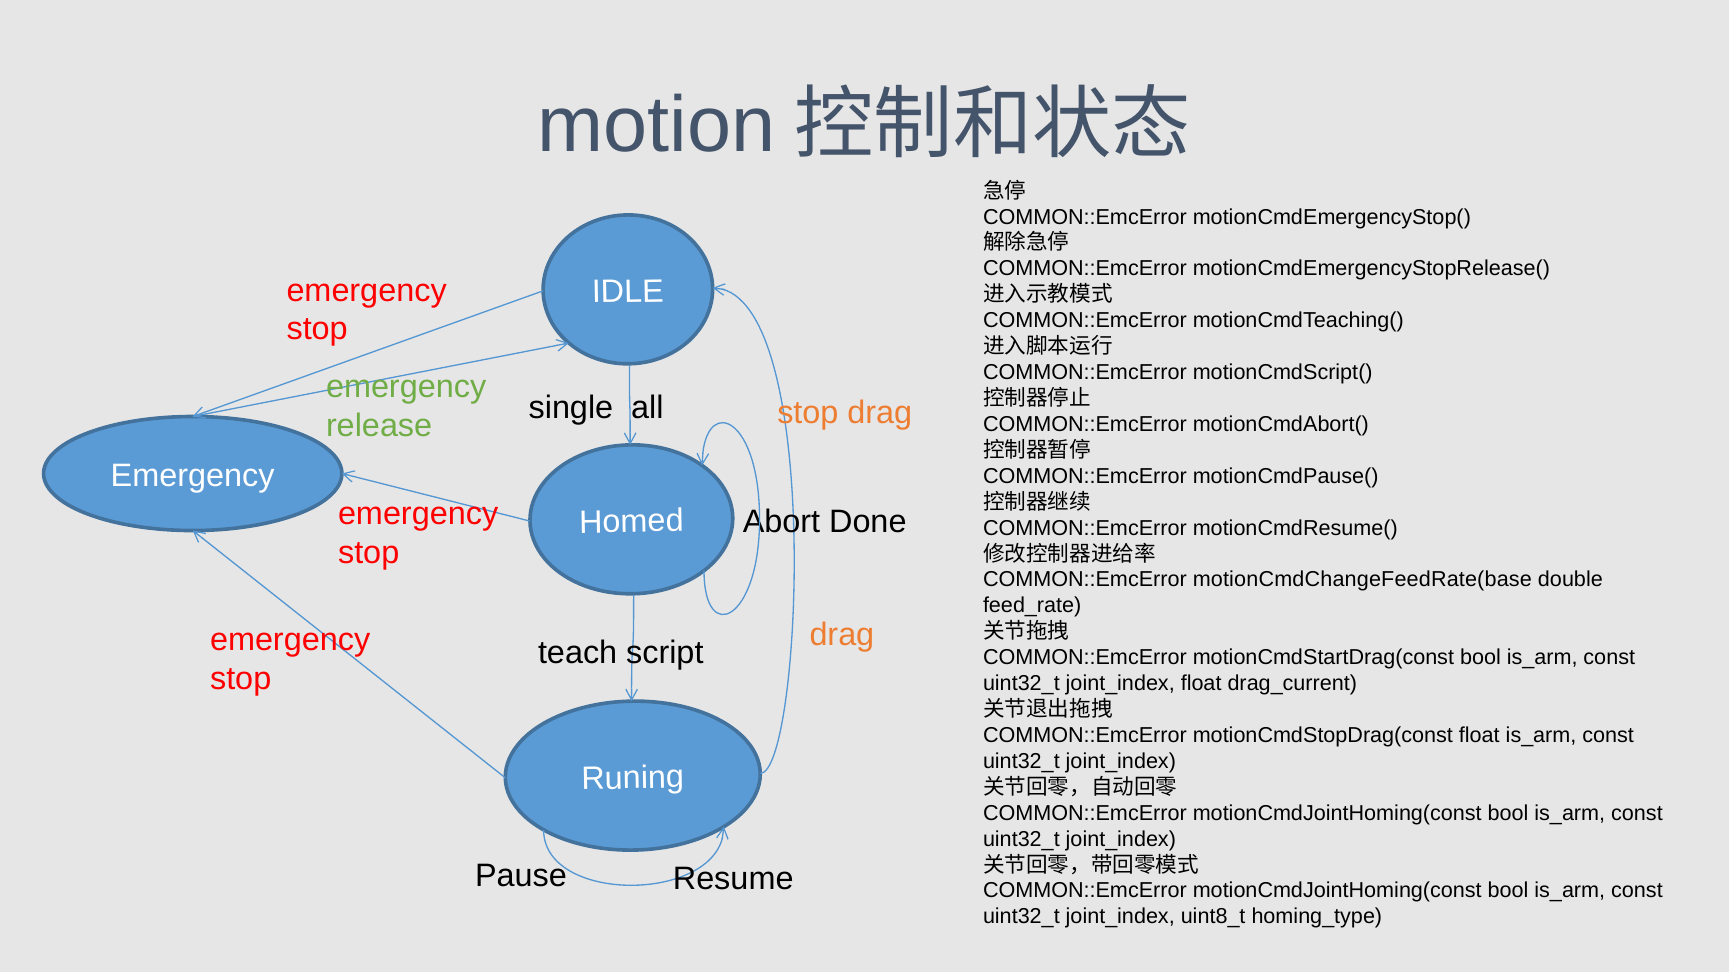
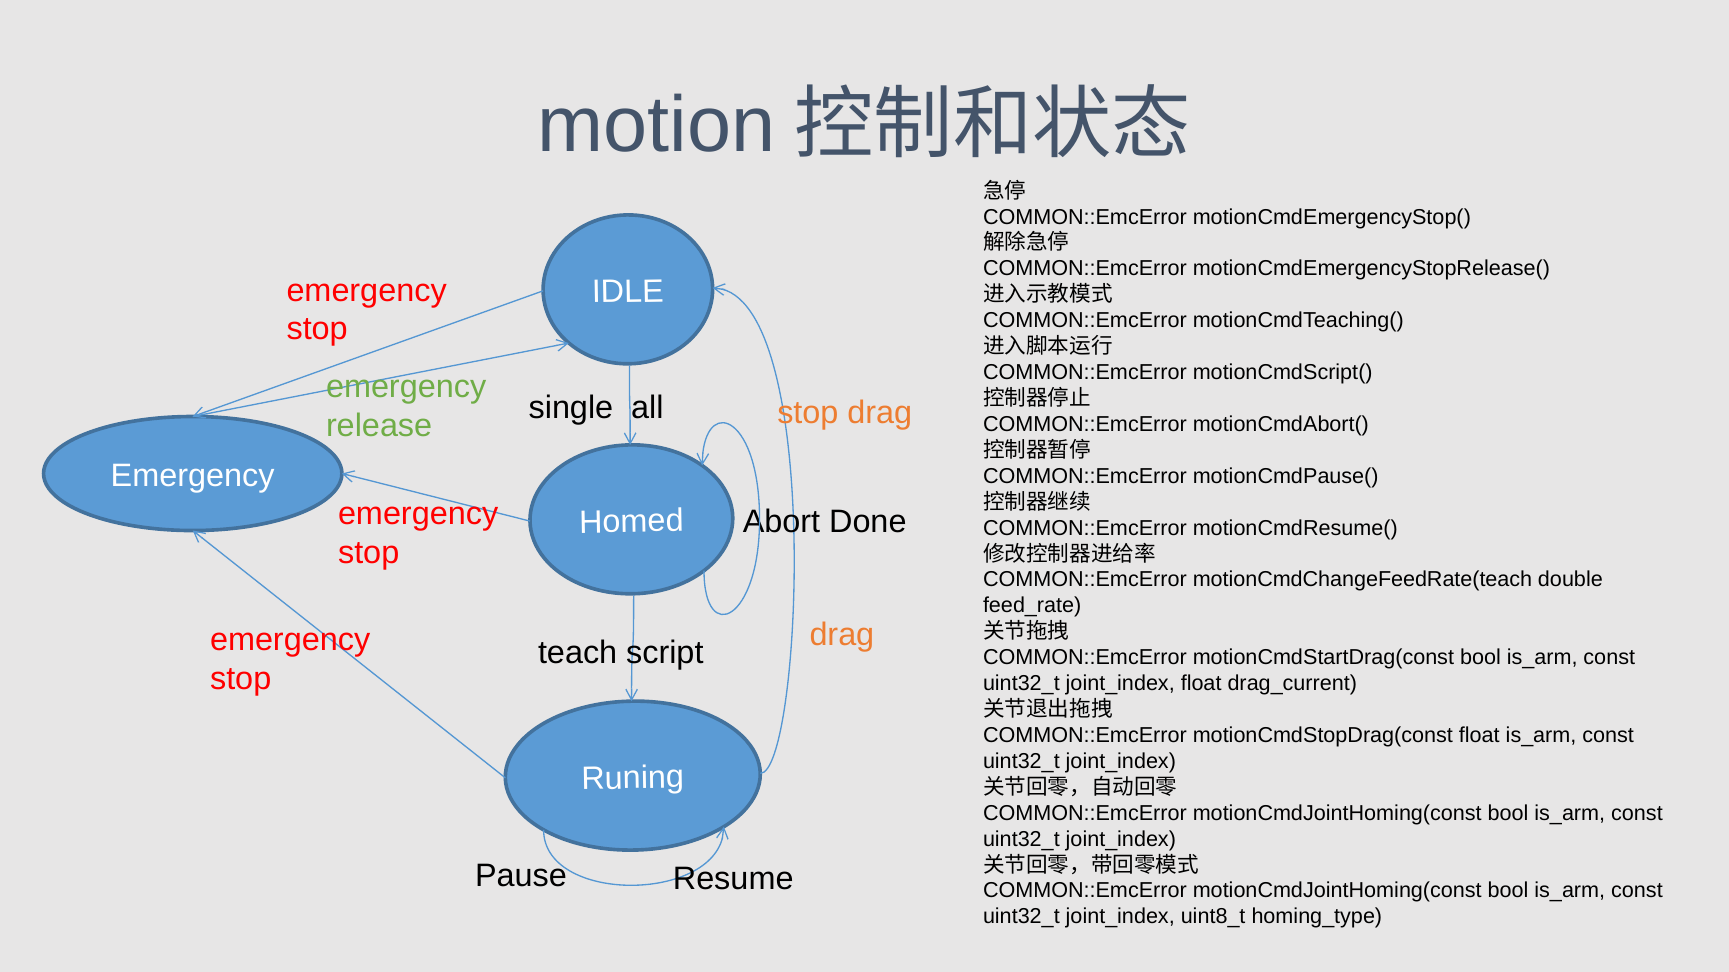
motionCmdChangeFeedRate(base: motionCmdChangeFeedRate(base -> motionCmdChangeFeedRate(teach (1362, 580)
